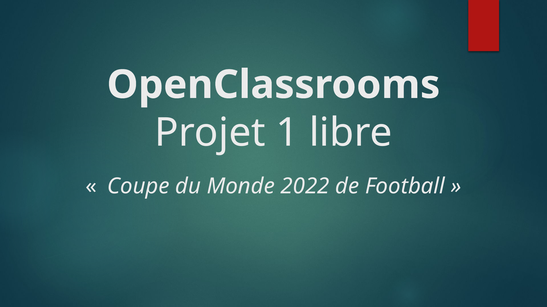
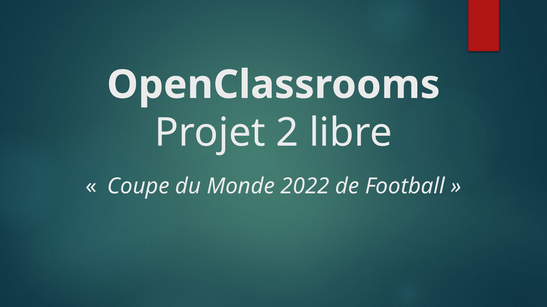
1: 1 -> 2 (287, 133)
